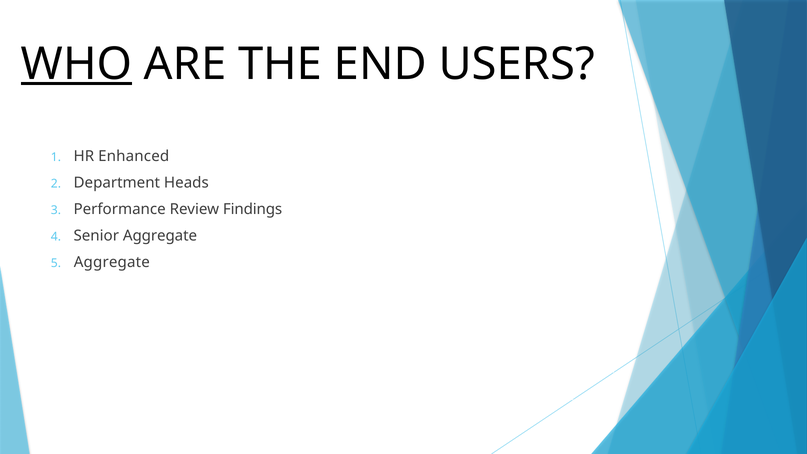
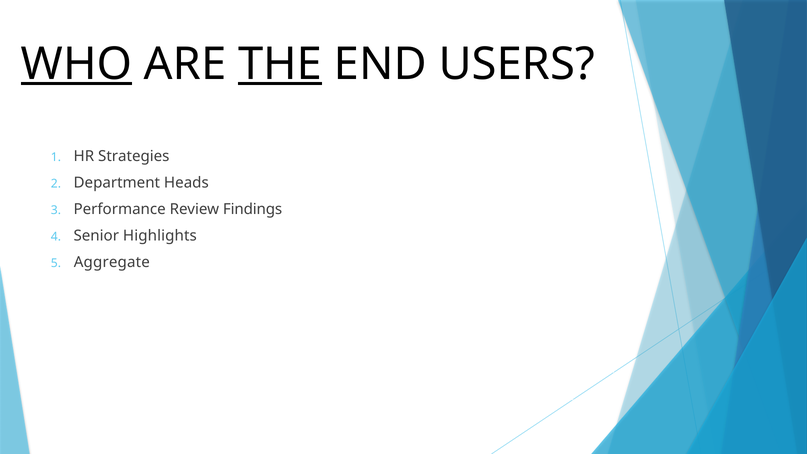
THE underline: none -> present (280, 64)
Enhanced: Enhanced -> Strategies (134, 156)
Senior Aggregate: Aggregate -> Highlights (160, 236)
